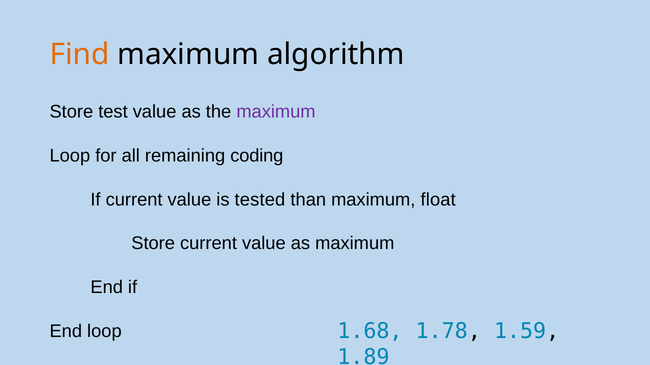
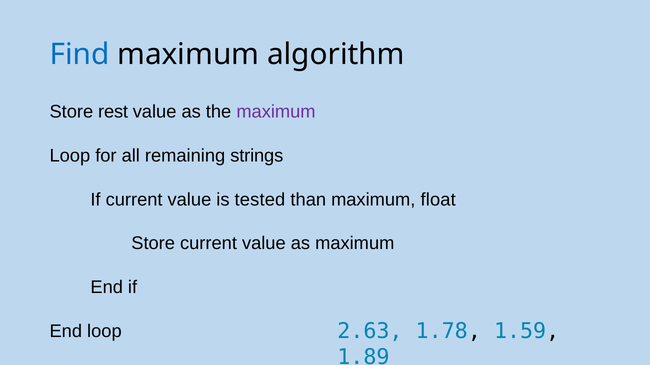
Find colour: orange -> blue (79, 55)
test: test -> rest (113, 112)
coding: coding -> strings (257, 156)
1.68: 1.68 -> 2.63 (370, 332)
